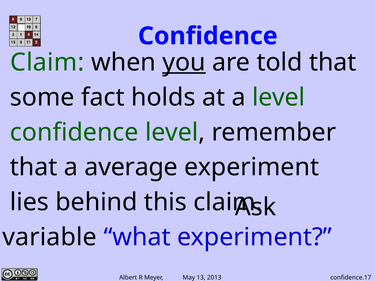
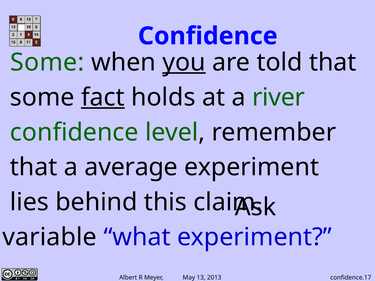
Claim: Claim -> Some (47, 62)
fact underline: none -> present (103, 97)
a level: level -> river (279, 97)
